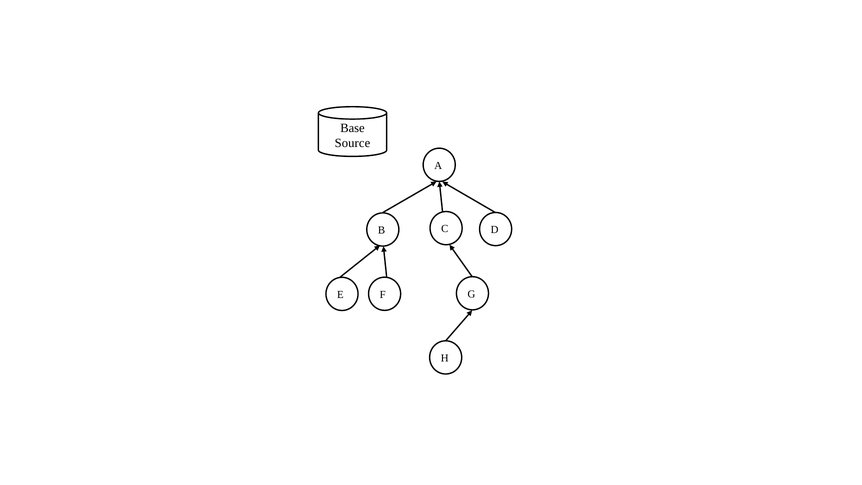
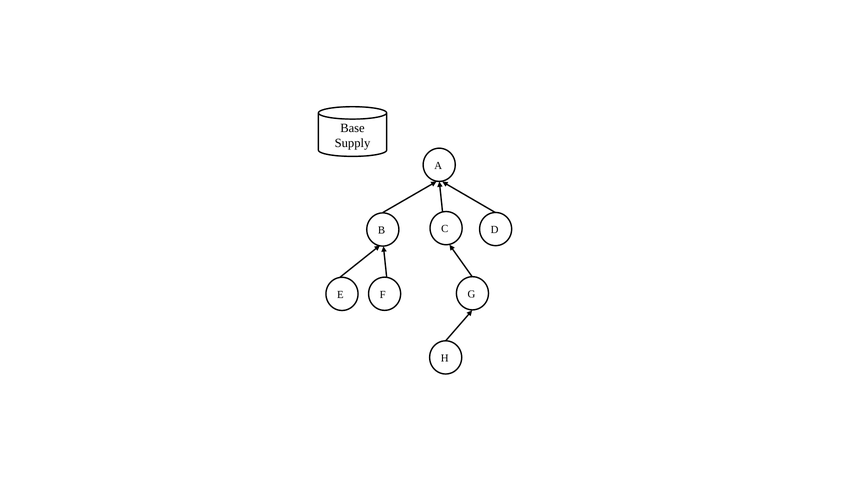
Source: Source -> Supply (352, 143)
